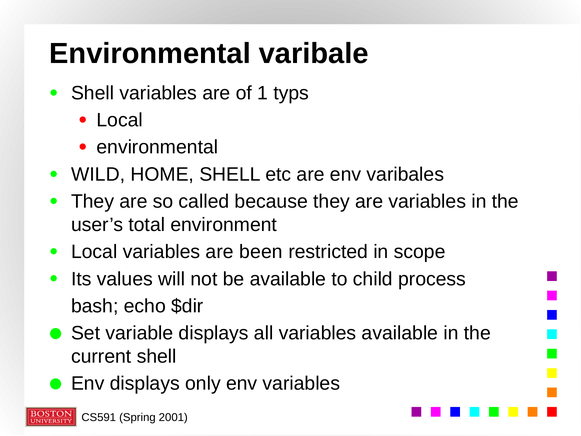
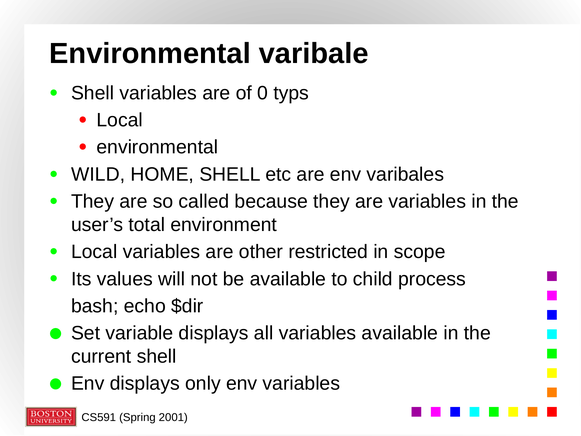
1: 1 -> 0 (263, 93)
been: been -> other (261, 252)
